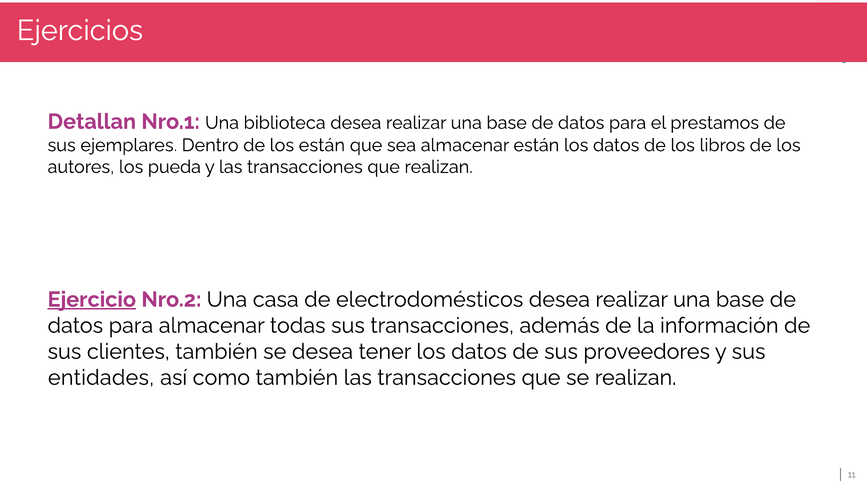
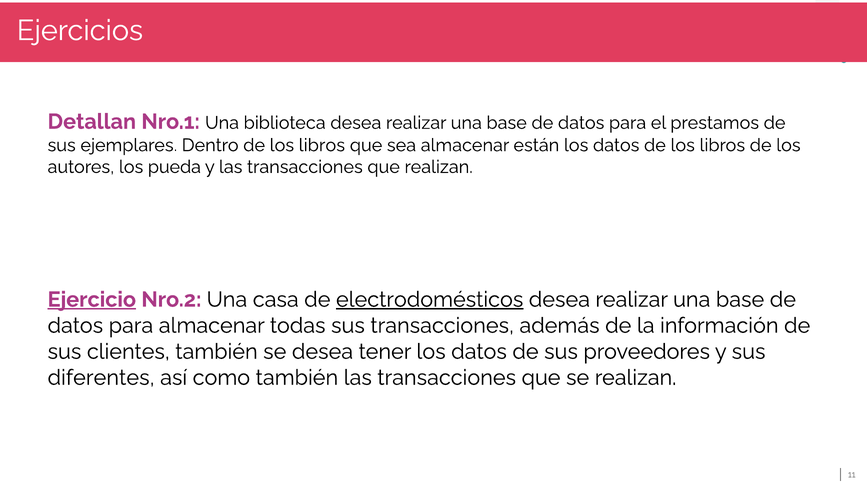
Dentro de los están: están -> libros (322, 145)
electrodomésticos underline: none -> present (430, 299)
entidades: entidades -> diferentes (101, 377)
